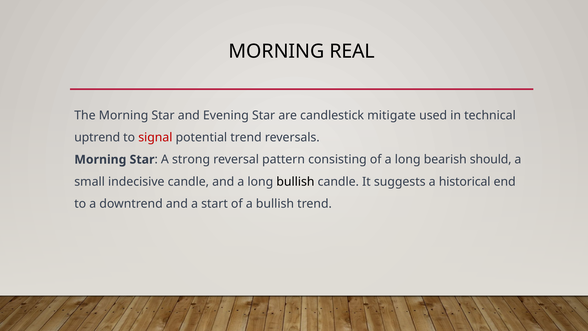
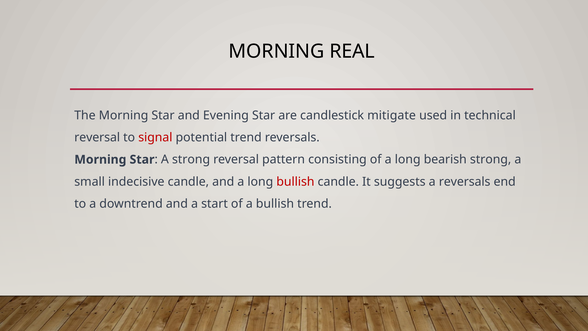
uptrend: uptrend -> reversal (97, 137)
bearish should: should -> strong (491, 159)
bullish colour: black -> red (295, 181)
a historical: historical -> reversals (465, 181)
